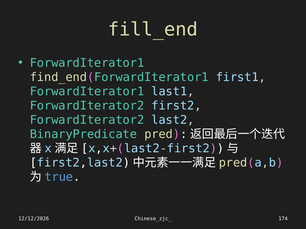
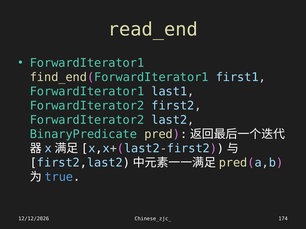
fill_end: fill_end -> read_end (153, 30)
